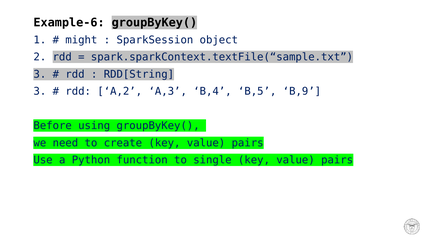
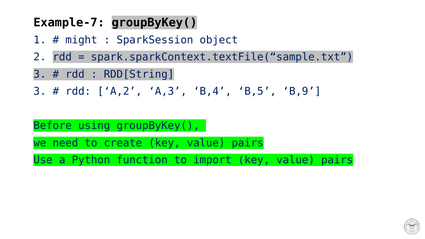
Example-6: Example-6 -> Example-7 (69, 23)
single: single -> import (212, 160)
